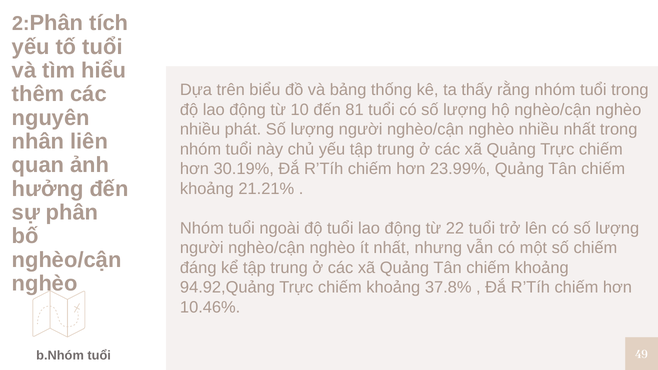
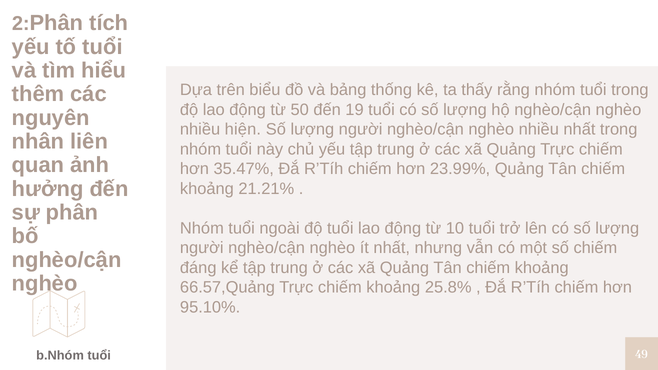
10: 10 -> 50 (300, 110)
81: 81 -> 19 (354, 110)
phát: phát -> hiện (243, 130)
30.19%: 30.19% -> 35.47% (244, 169)
22: 22 -> 10 (455, 228)
94.92,Quảng: 94.92,Quảng -> 66.57,Quảng (227, 287)
37.8%: 37.8% -> 25.8% (448, 287)
10.46%: 10.46% -> 95.10% (210, 307)
